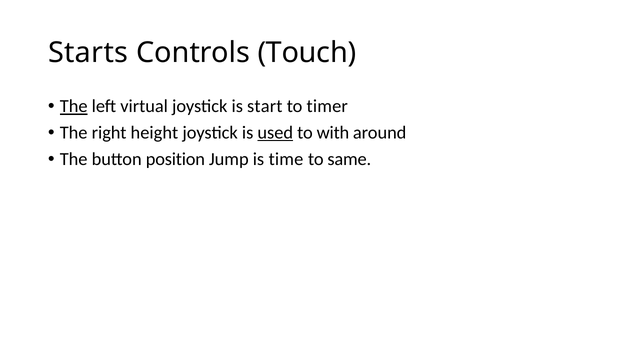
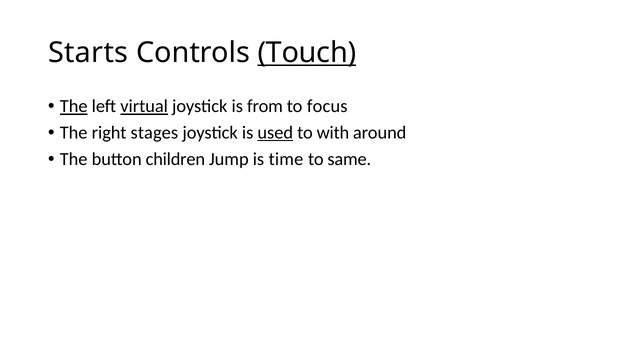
Touch underline: none -> present (307, 53)
virtual underline: none -> present (144, 107)
start: start -> from (265, 107)
timer: timer -> focus (327, 107)
height: height -> stages (154, 133)
position: position -> children (175, 159)
